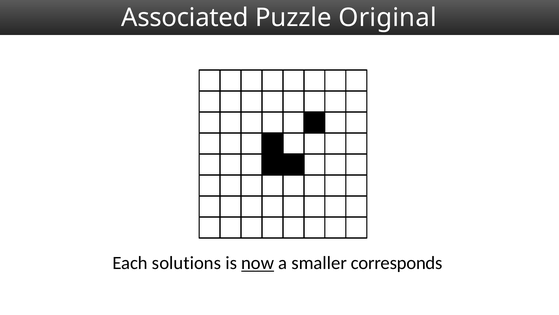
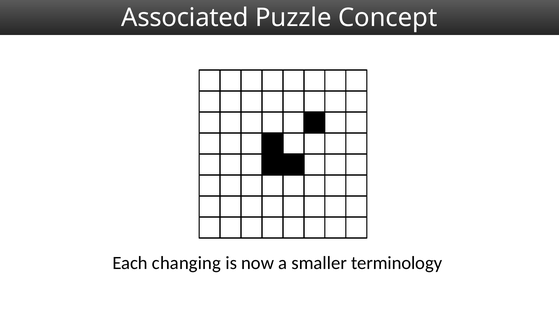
Original: Original -> Concept (388, 18)
solutions: solutions -> changing (187, 263)
now underline: present -> none (258, 263)
corresponds: corresponds -> terminology (397, 263)
